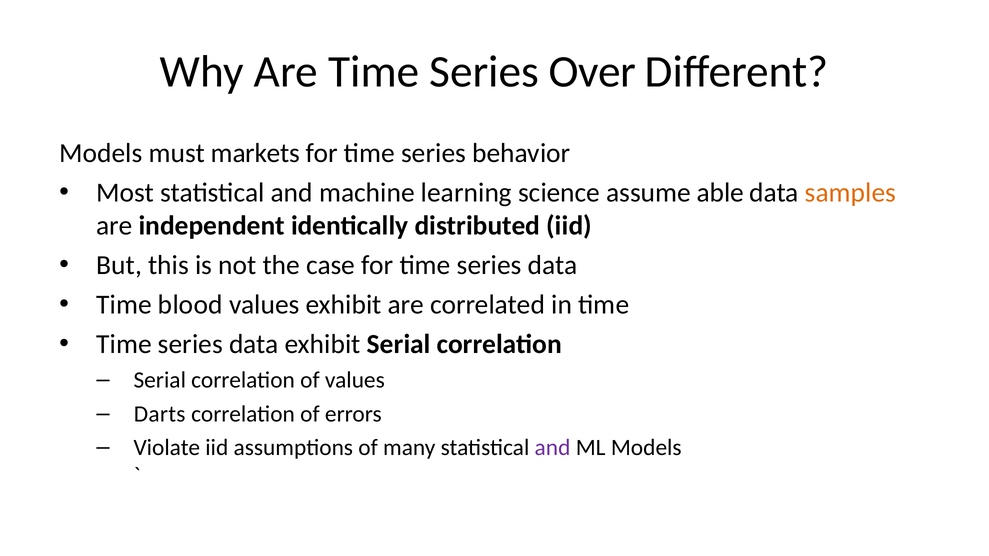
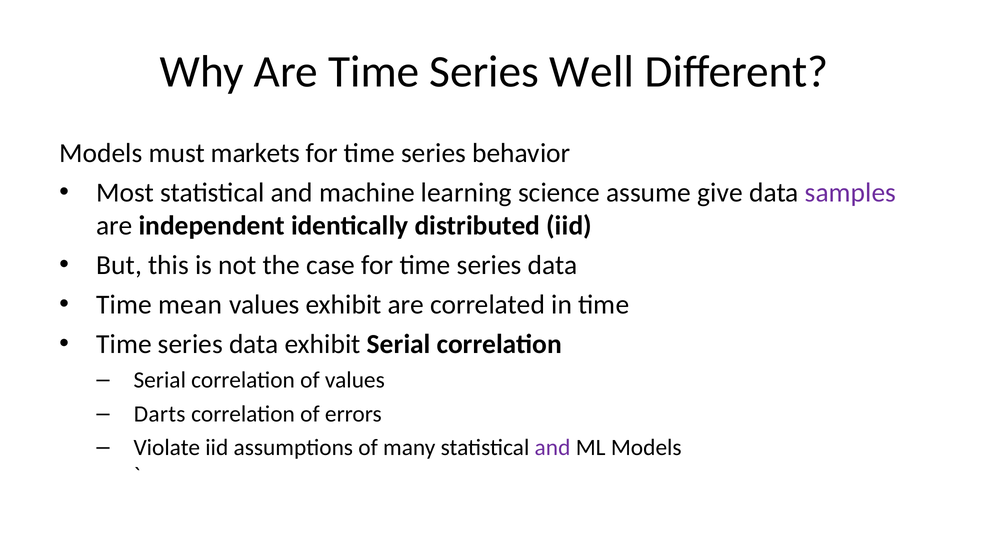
Over: Over -> Well (592, 72)
able: able -> give (720, 193)
samples colour: orange -> purple (850, 193)
blood: blood -> mean (190, 305)
